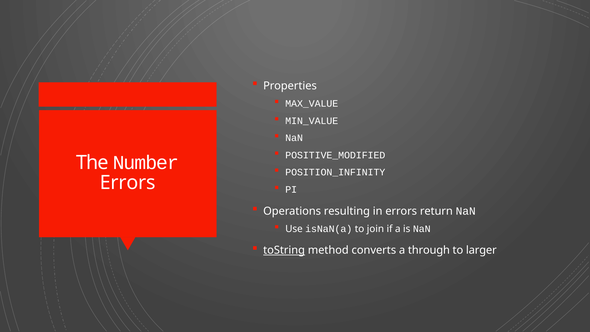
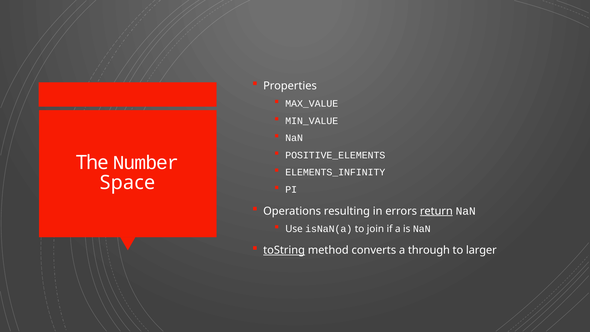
POSITIVE_MODIFIED: POSITIVE_MODIFIED -> POSITIVE_ELEMENTS (335, 155)
POSITION_INFINITY: POSITION_INFINITY -> ELEMENTS_INFINITY (335, 172)
Errors: Errors -> Space (128, 183)
return underline: none -> present (436, 211)
